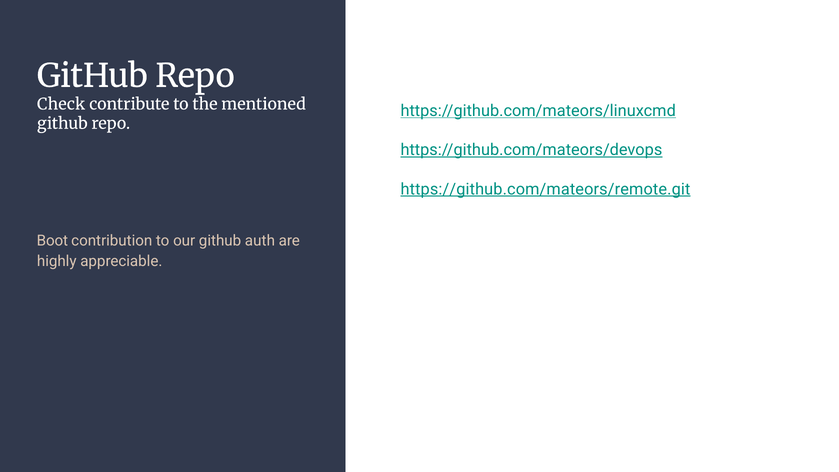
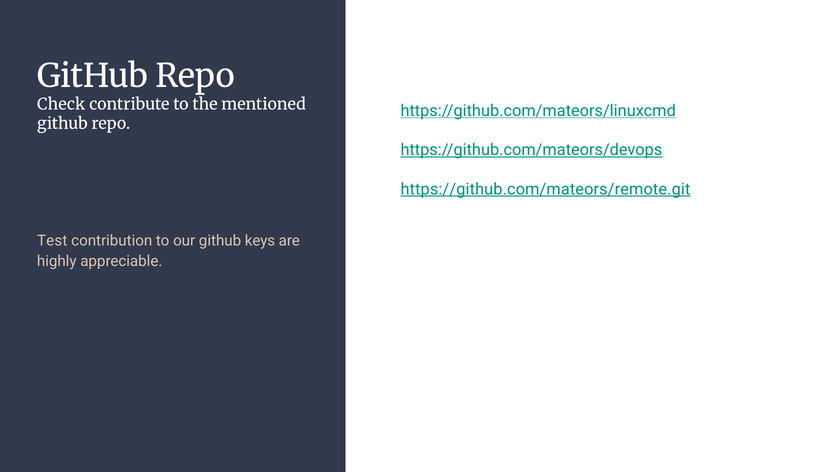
Boot: Boot -> Test (52, 241)
auth: auth -> keys (260, 241)
